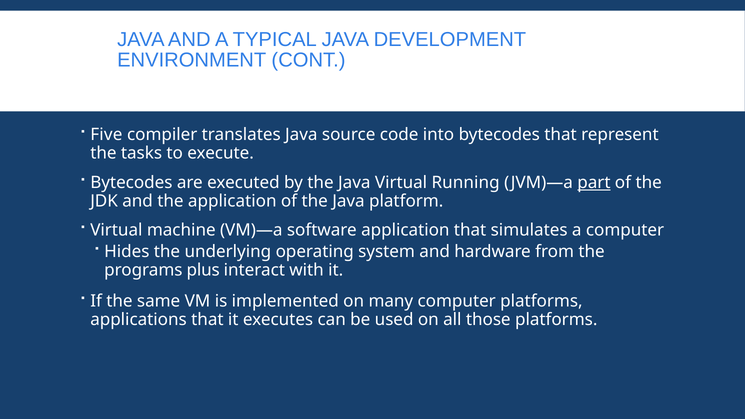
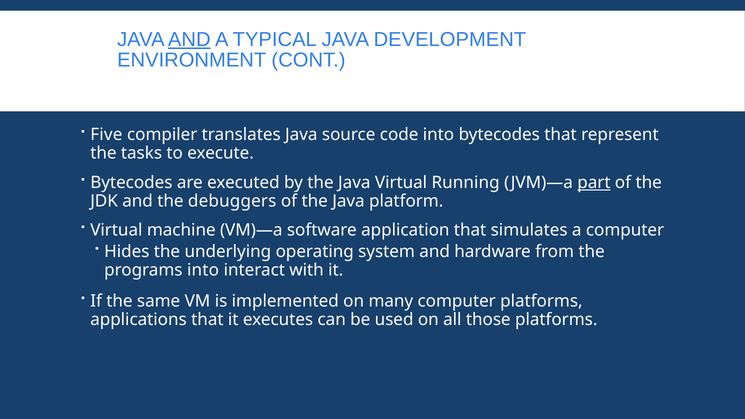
AND underline: none -> present (189, 40)
the application: application -> debuggers (232, 201)
programs plus: plus -> into (203, 270)
